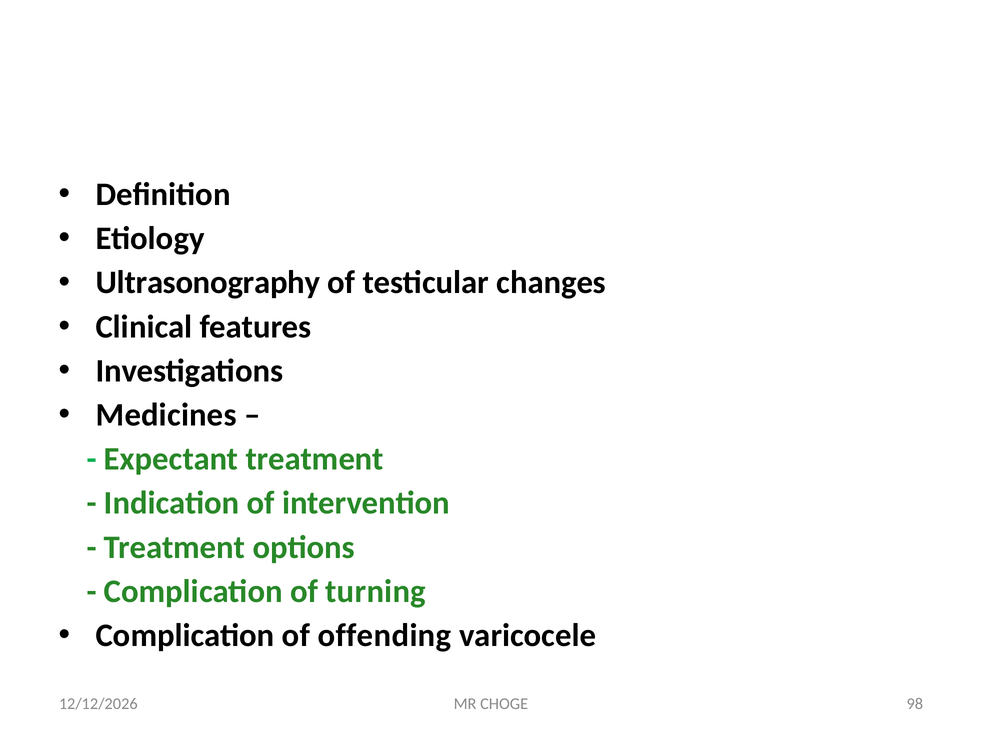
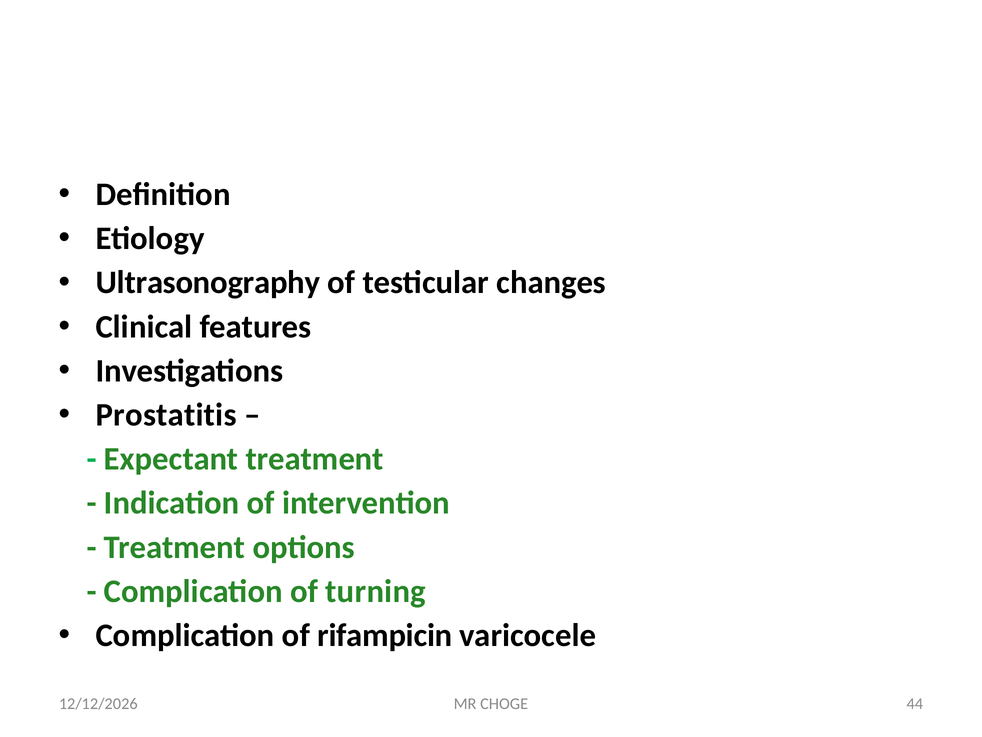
Medicines: Medicines -> Prostatitis (166, 415)
offending: offending -> rifampicin (385, 635)
98: 98 -> 44 (915, 703)
